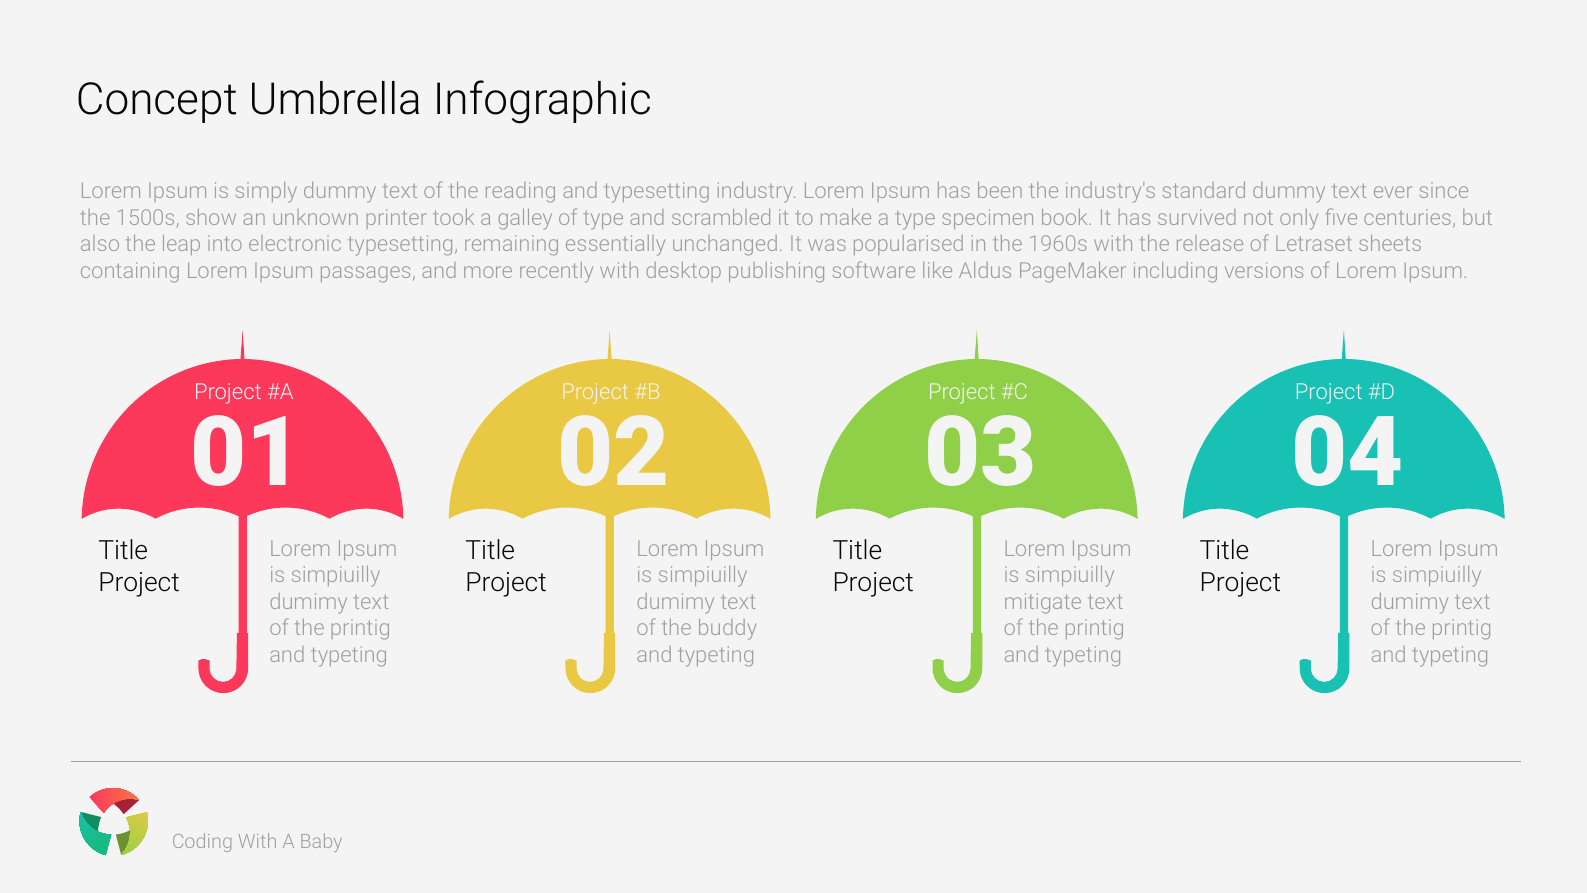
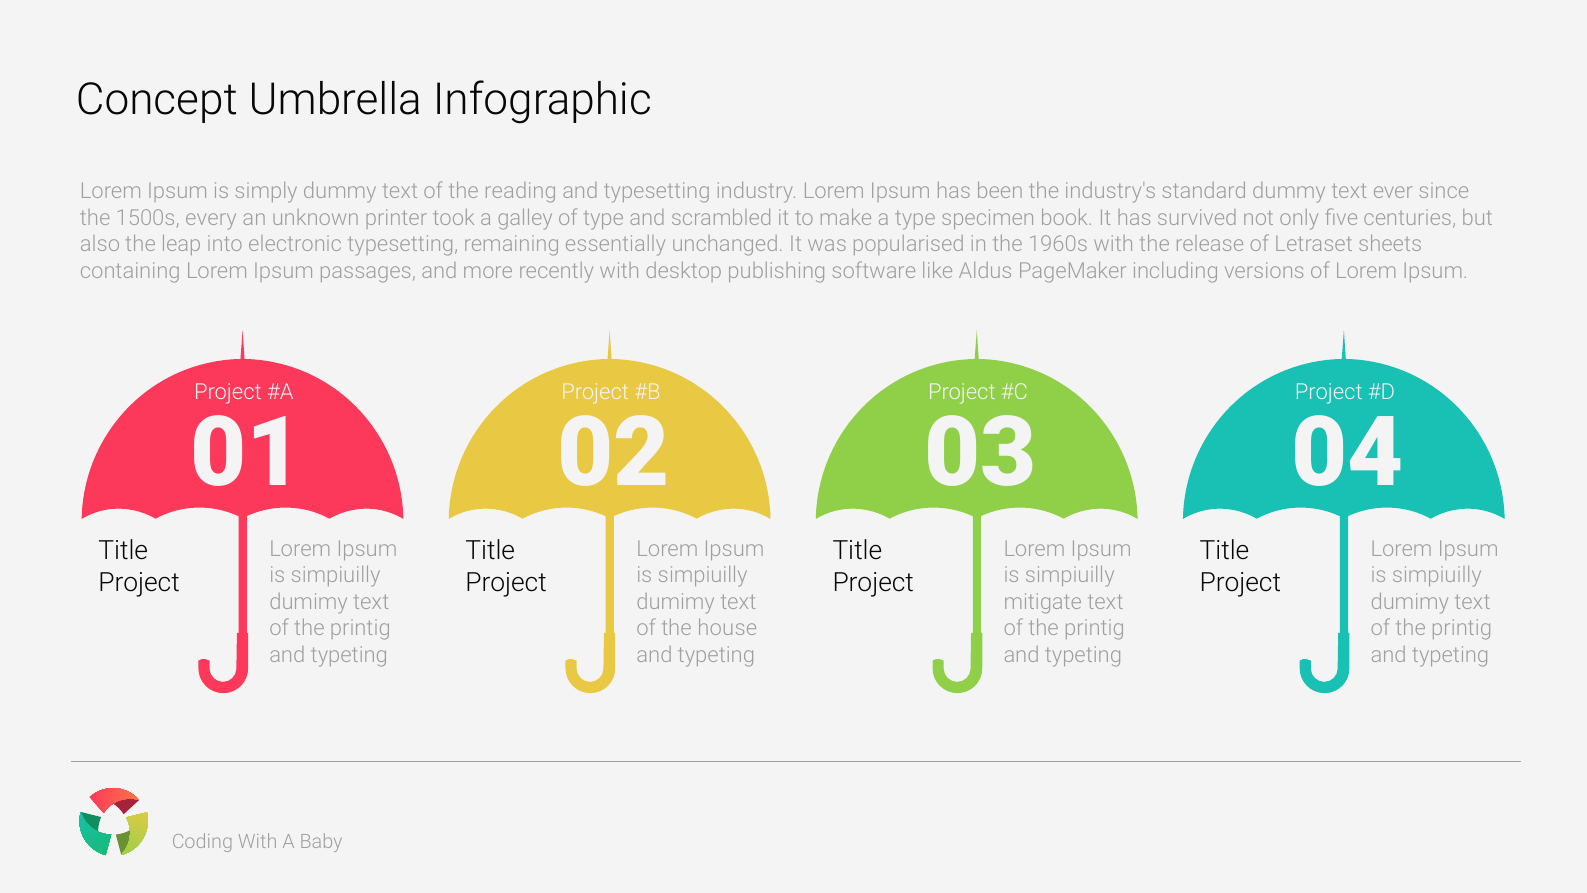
show: show -> every (211, 218)
buddy: buddy -> house (727, 628)
